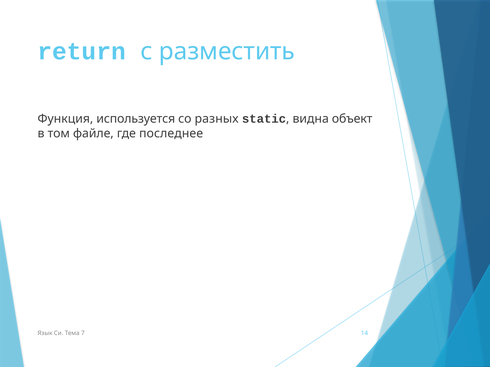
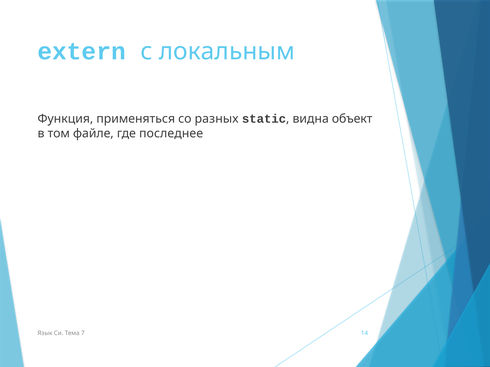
return: return -> extern (82, 52)
разместить: разместить -> локальным (227, 52)
используется: используется -> применяться (136, 119)
